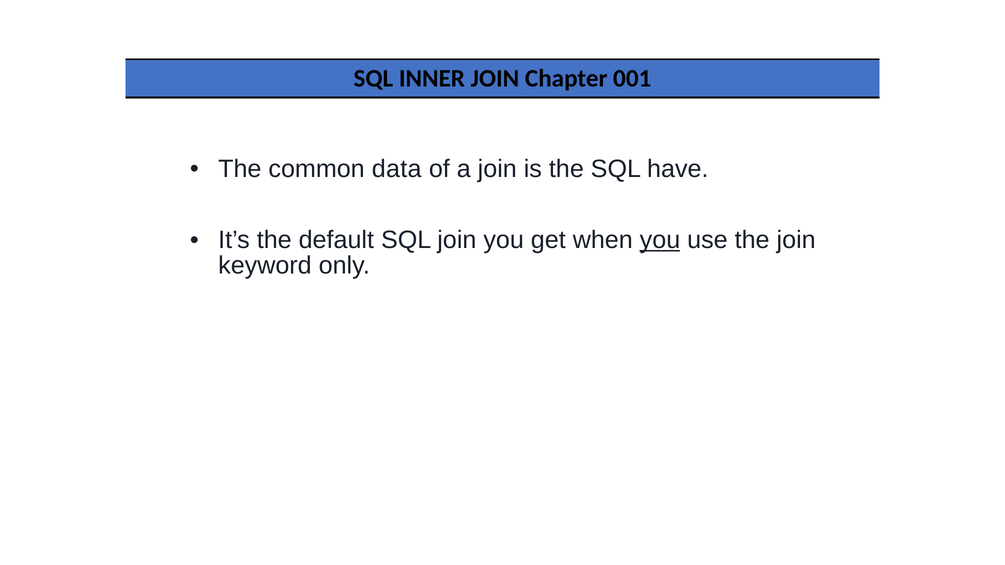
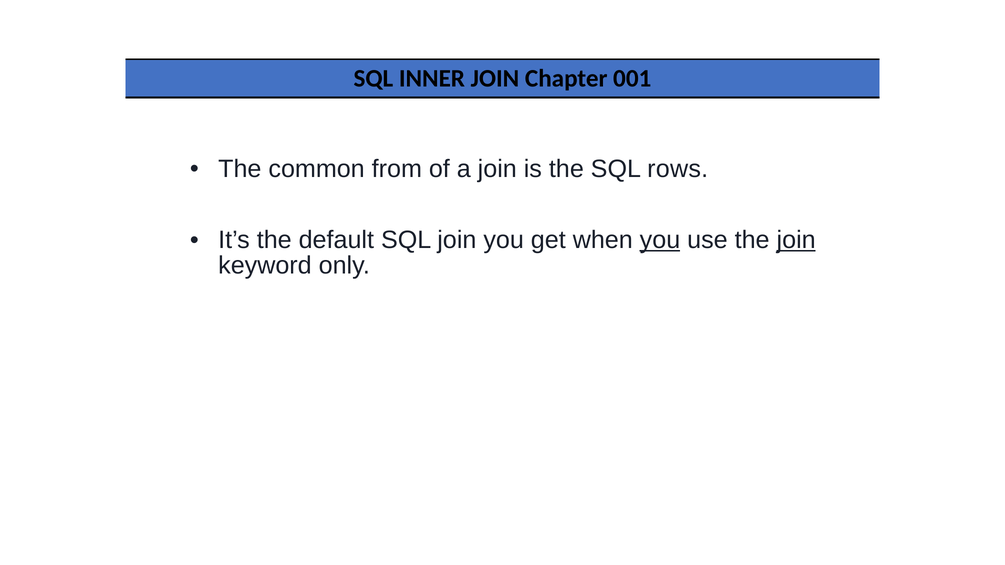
data: data -> from (397, 169)
have: have -> rows (678, 169)
join underline: none -> present (796, 240)
